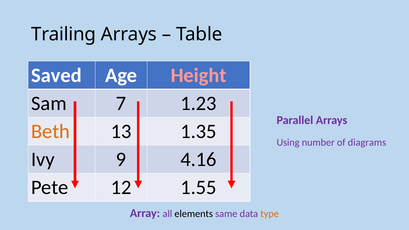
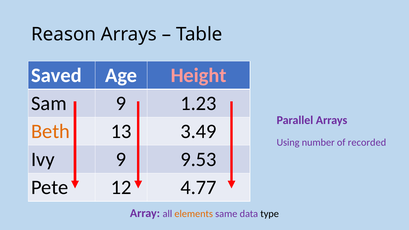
Trailing: Trailing -> Reason (64, 34)
Sam 7: 7 -> 9 (121, 104)
1.35: 1.35 -> 3.49 (199, 132)
diagrams: diagrams -> recorded (367, 143)
4.16: 4.16 -> 9.53 (199, 160)
1.55: 1.55 -> 4.77 (199, 188)
elements colour: black -> orange (194, 214)
type colour: orange -> black (270, 214)
